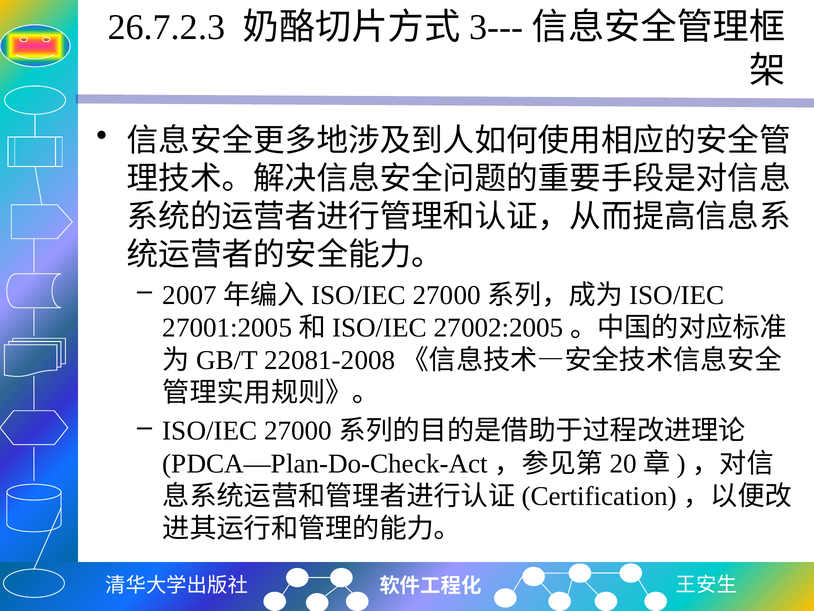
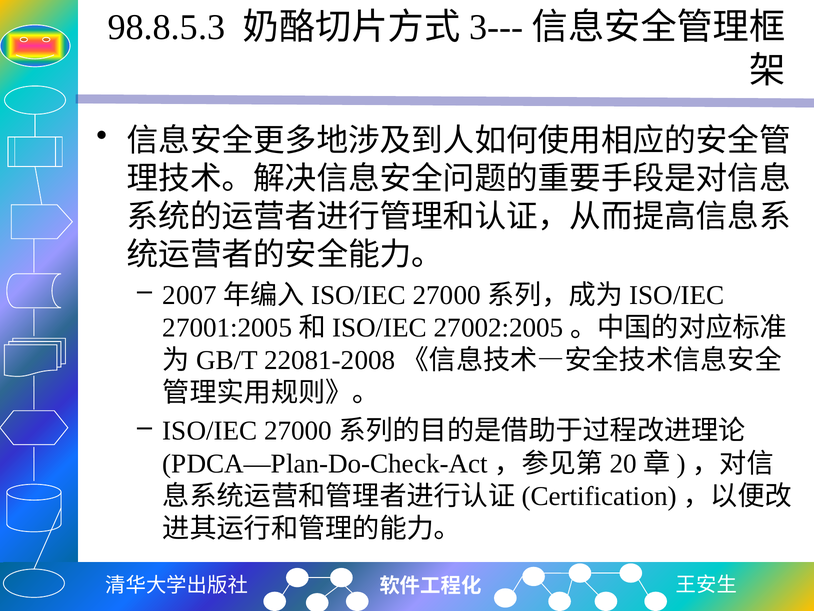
26.7.2.3: 26.7.2.3 -> 98.8.5.3 (166, 27)
